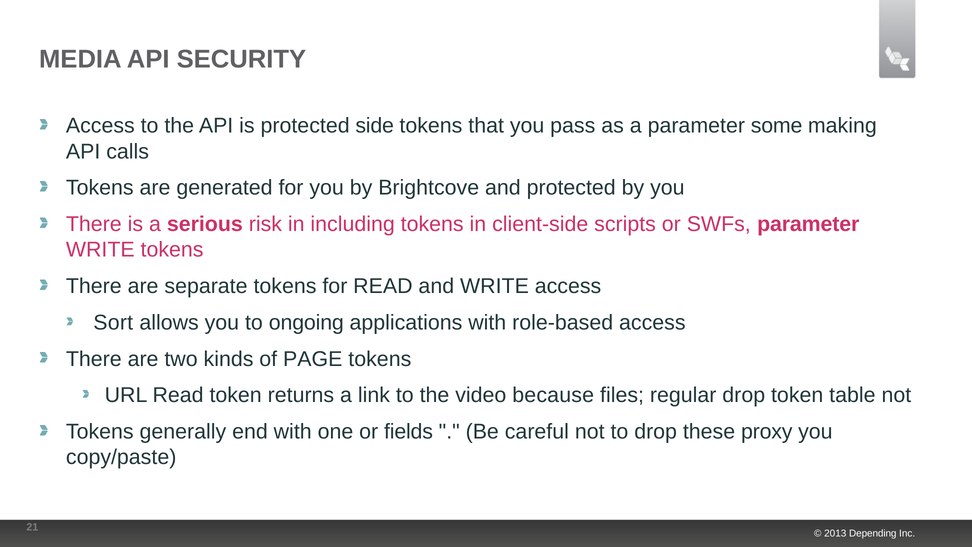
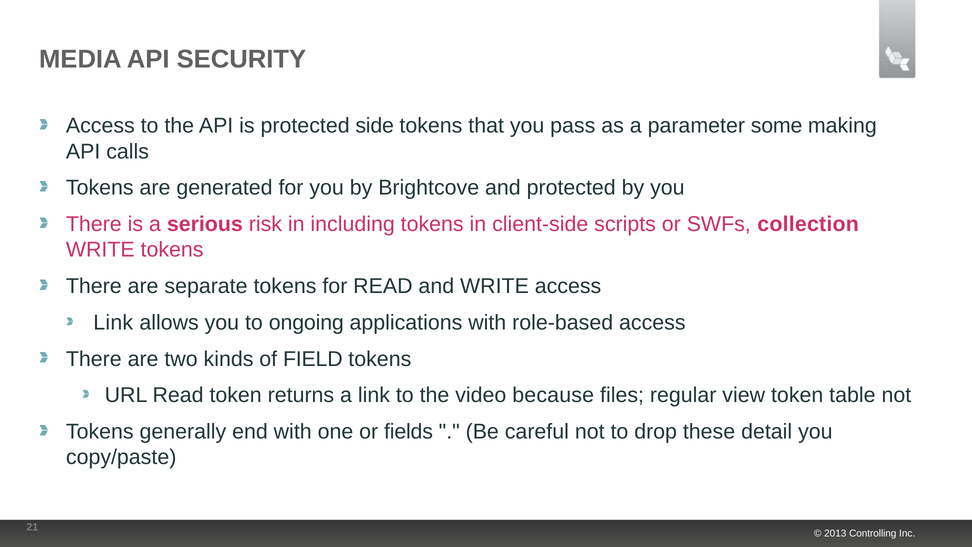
SWFs parameter: parameter -> collection (808, 224)
Sort: Sort -> Link (113, 322)
PAGE: PAGE -> FIELD (313, 359)
regular drop: drop -> view (744, 395)
proxy: proxy -> detail (767, 431)
Depending: Depending -> Controlling (873, 533)
